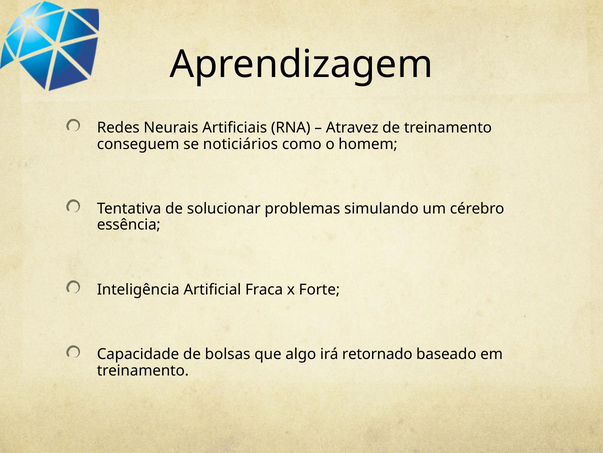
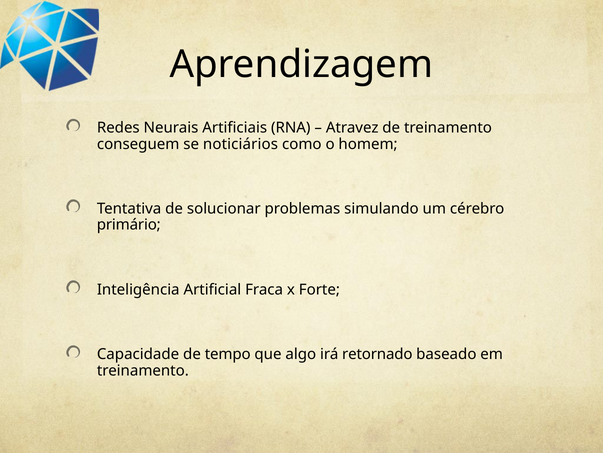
essência: essência -> primário (129, 225)
bolsas: bolsas -> tempo (228, 354)
